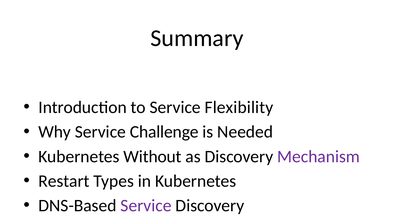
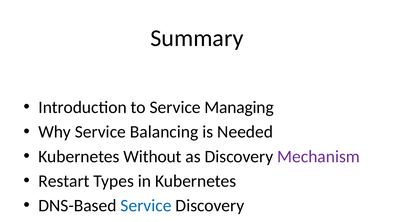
Flexibility: Flexibility -> Managing (239, 107)
Challenge: Challenge -> Balancing (164, 132)
Service colour: purple -> blue (146, 205)
